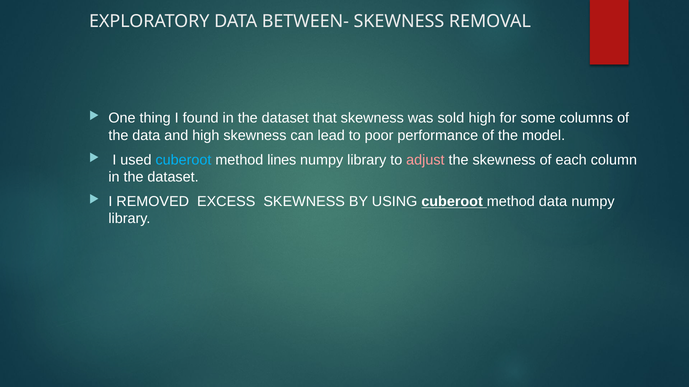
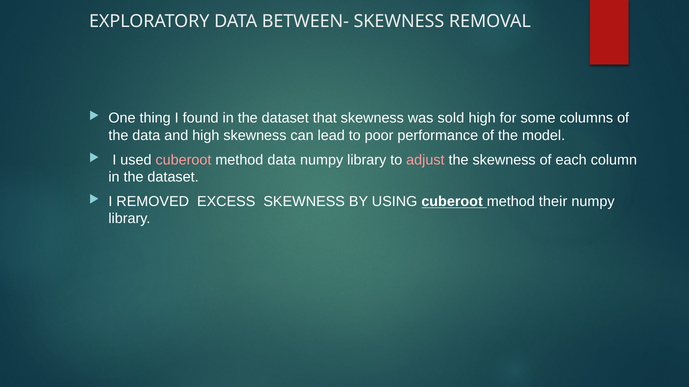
cuberoot colour: light blue -> pink (183, 160)
method lines: lines -> data (282, 160)
method data: data -> their (553, 202)
